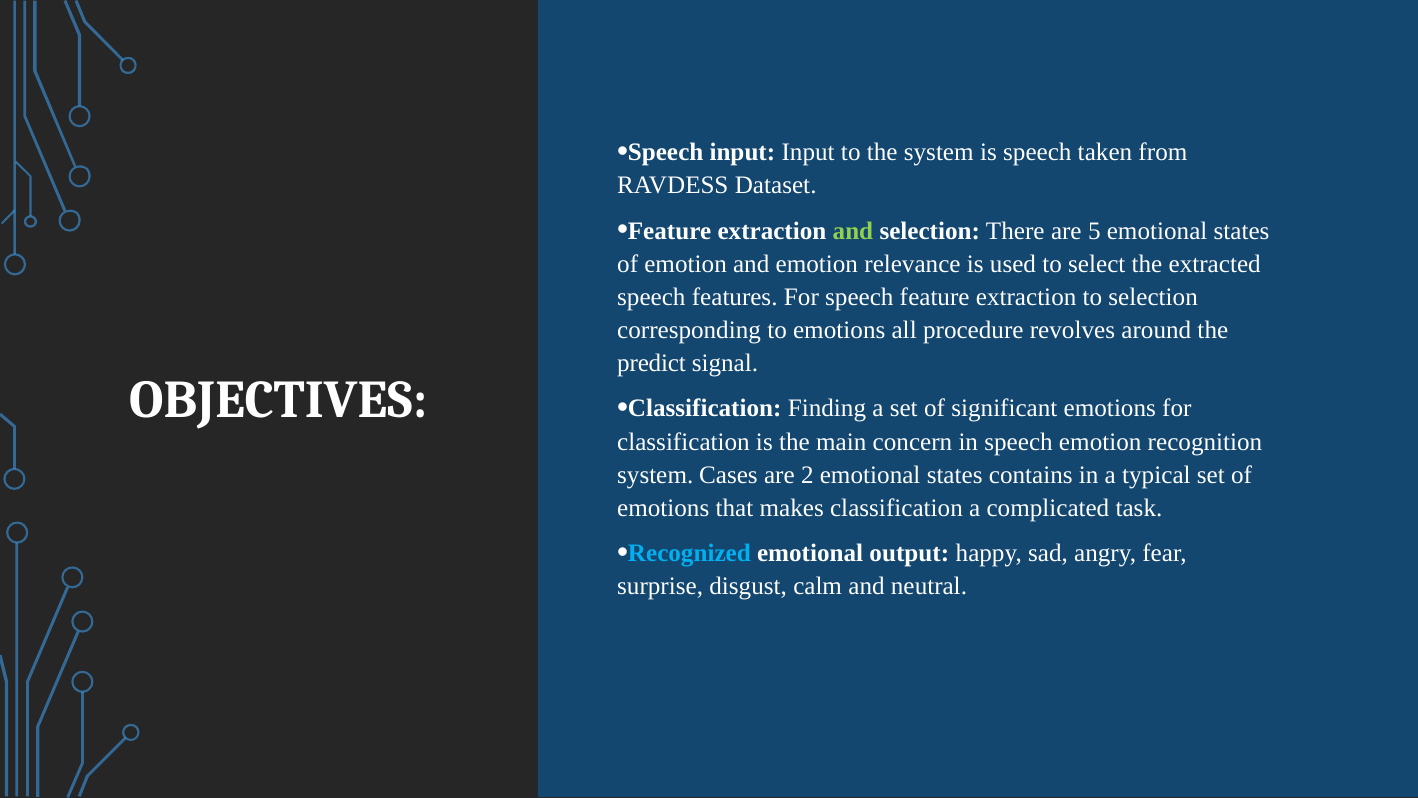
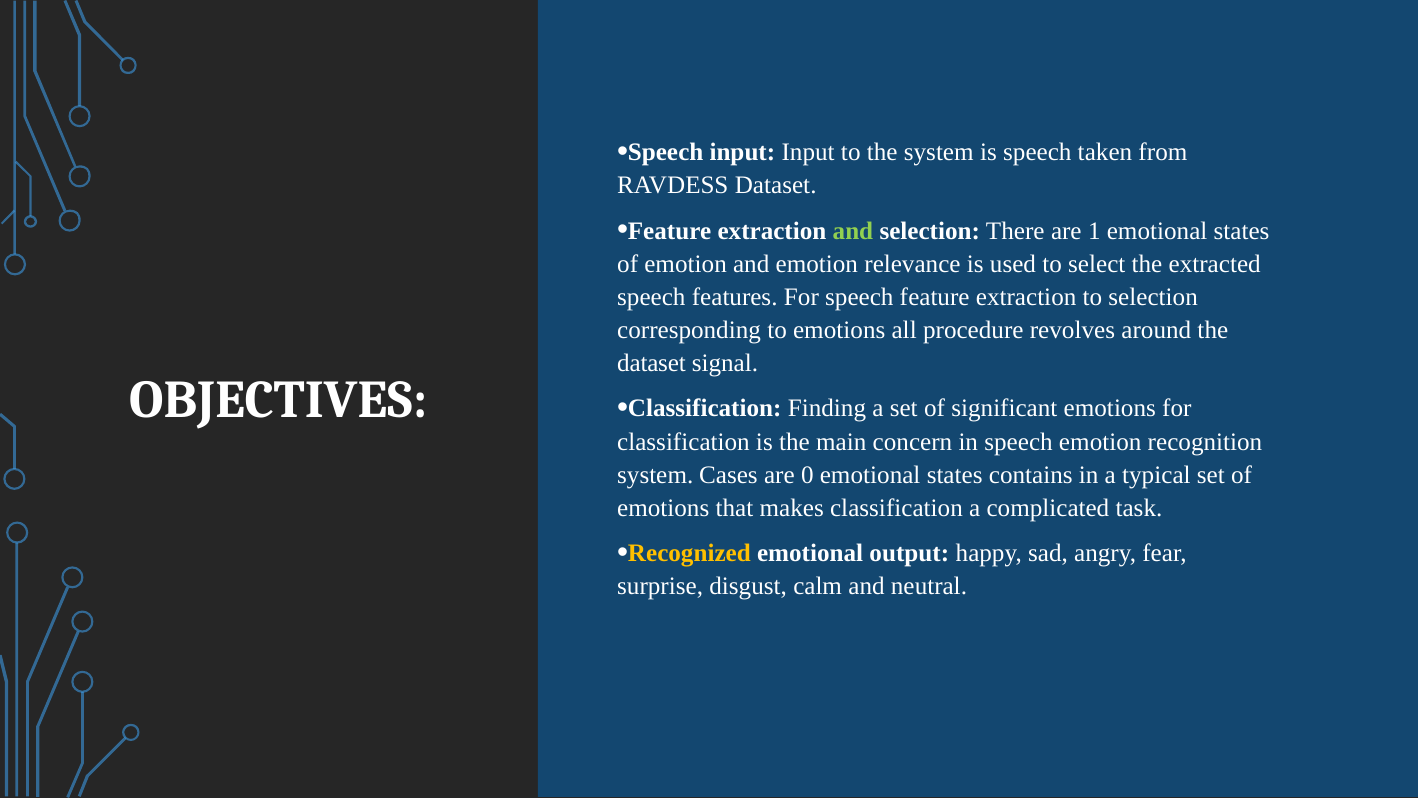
5: 5 -> 1 (1094, 231)
predict: predict -> dataset (651, 363)
2: 2 -> 0 (807, 475)
Recognized colour: light blue -> yellow (689, 553)
